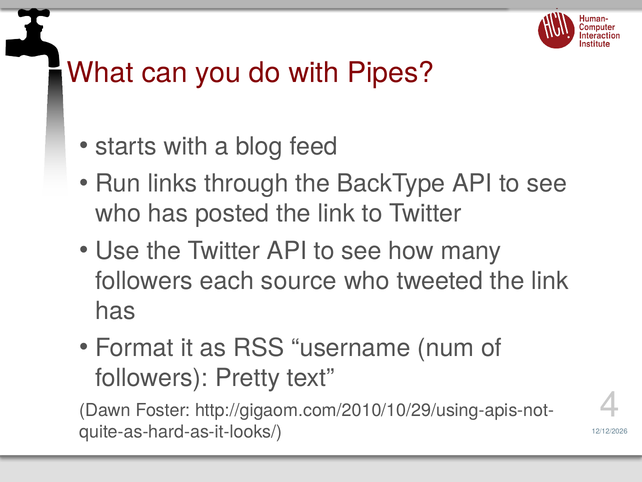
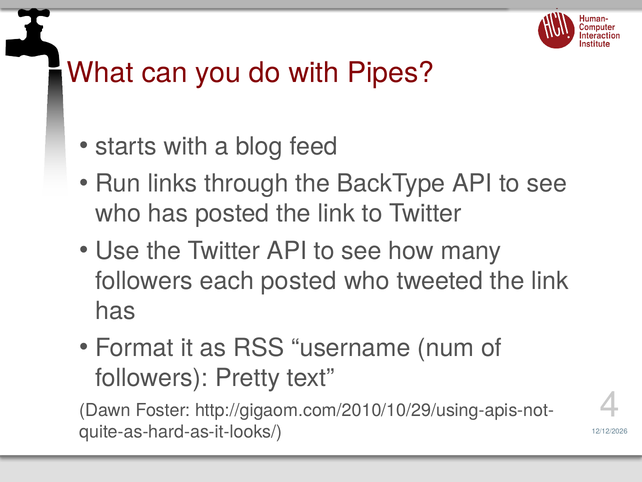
each source: source -> posted (299, 281)
